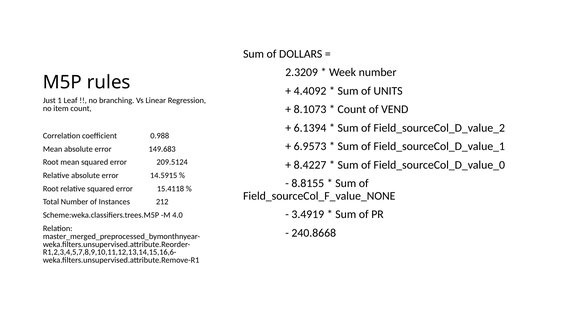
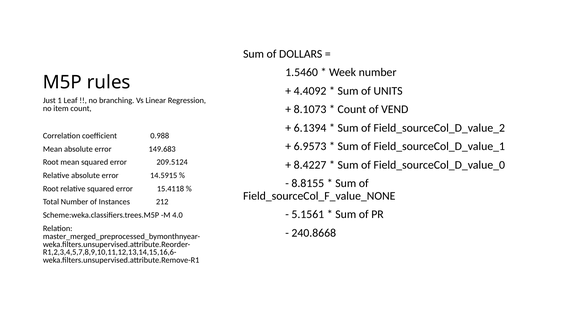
2.3209: 2.3209 -> 1.5460 (302, 72)
3.4919: 3.4919 -> 5.1561 (308, 215)
